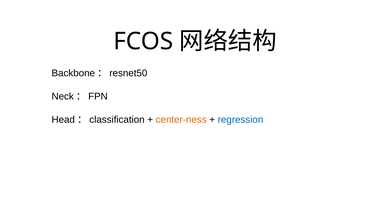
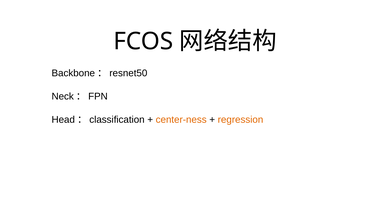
regression colour: blue -> orange (241, 120)
